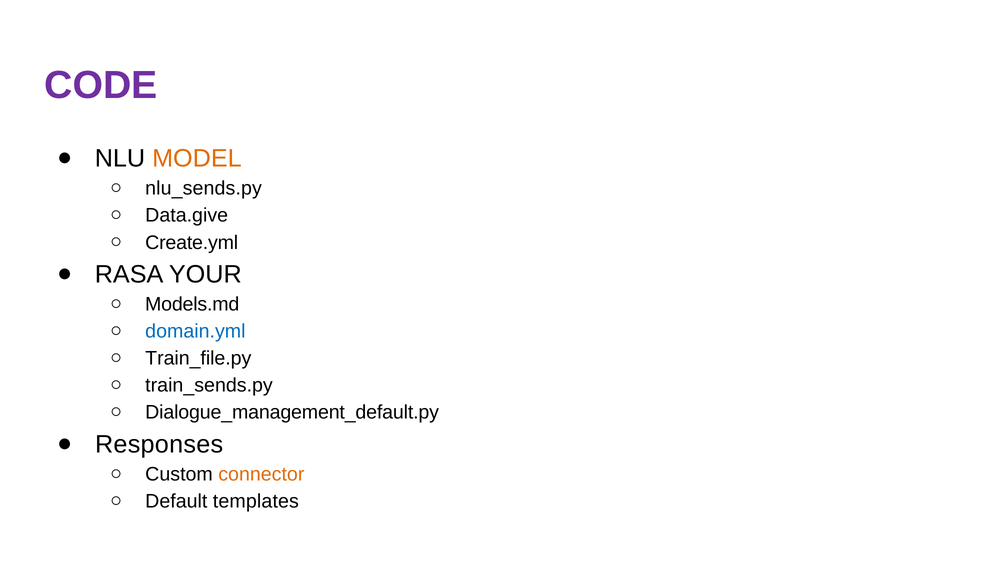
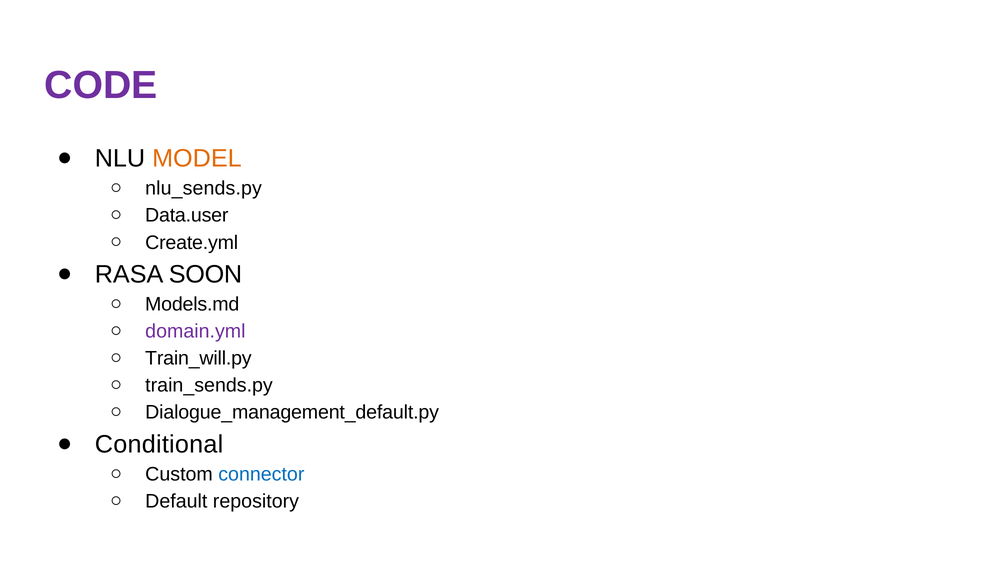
Data.give: Data.give -> Data.user (187, 216)
YOUR: YOUR -> SOON (205, 274)
domain.yml colour: blue -> purple (195, 331)
Train_file.py: Train_file.py -> Train_will.py (198, 358)
Responses: Responses -> Conditional (159, 444)
connector colour: orange -> blue (261, 474)
templates: templates -> repository (256, 501)
